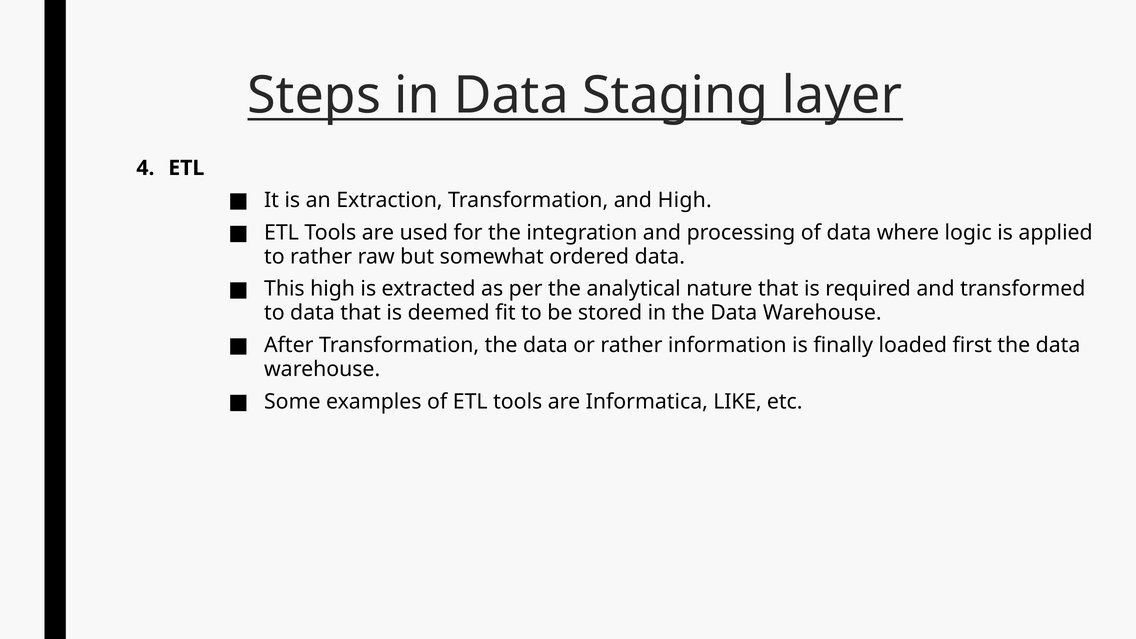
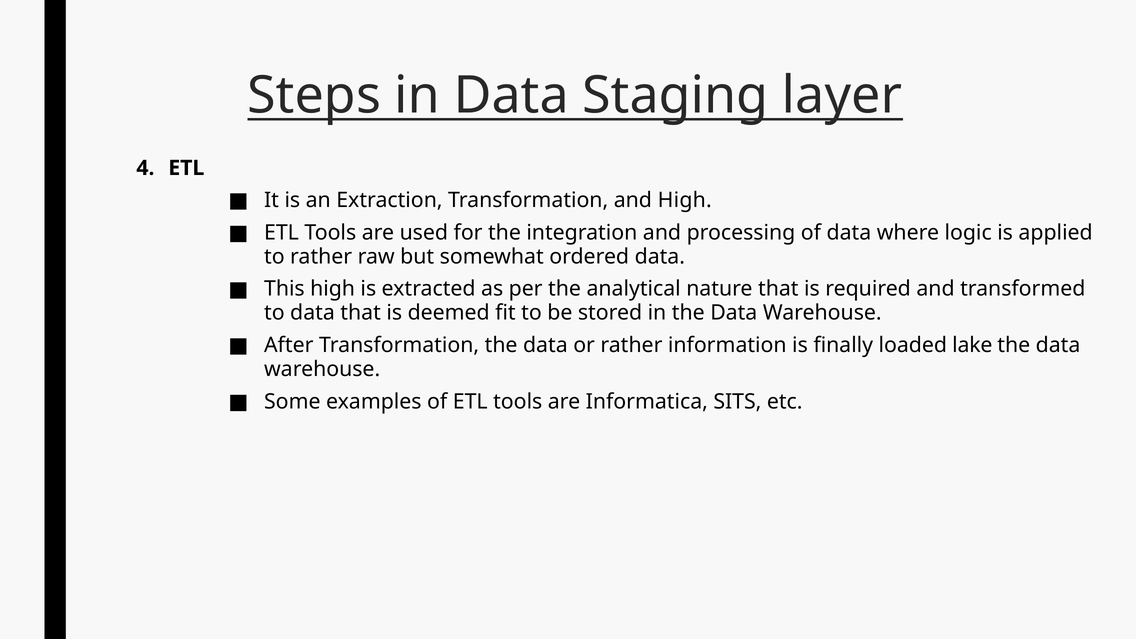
first: first -> lake (972, 345)
LIKE: LIKE -> SITS (737, 401)
